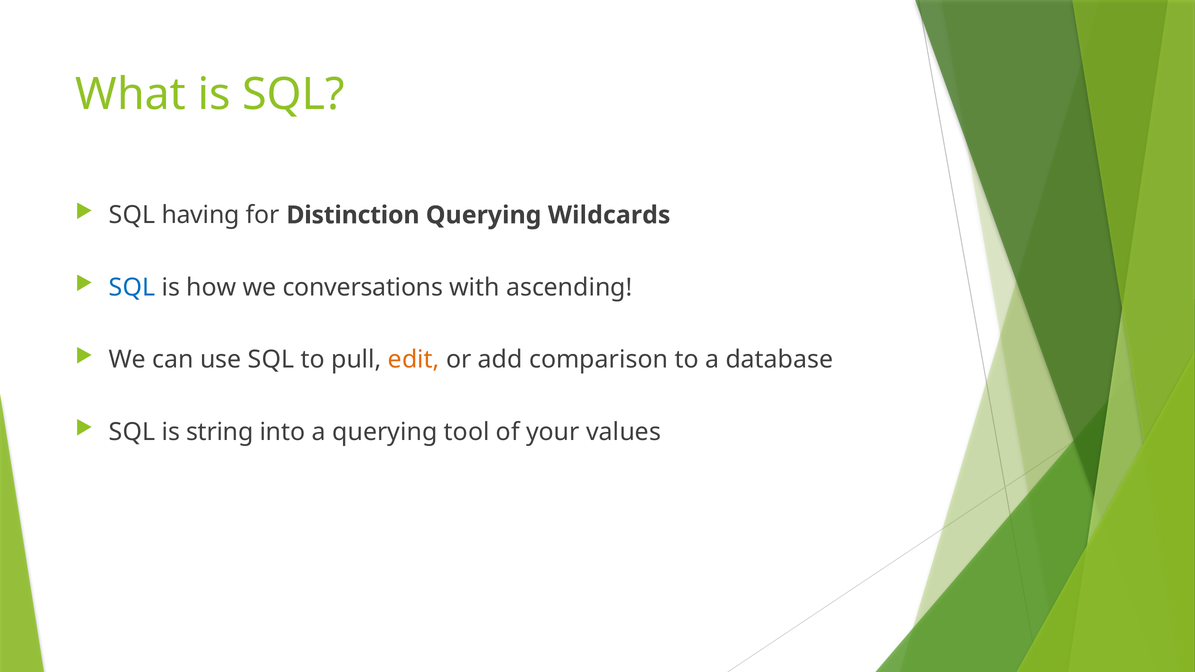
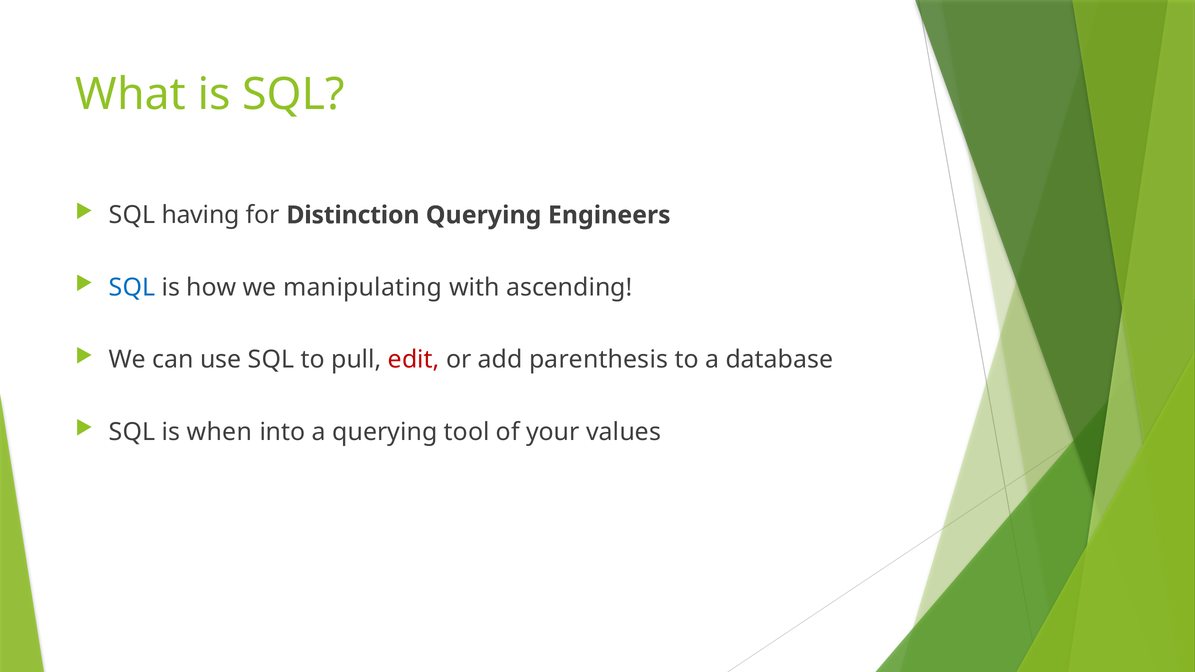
Wildcards: Wildcards -> Engineers (609, 215)
conversations: conversations -> manipulating (363, 288)
edit colour: orange -> red (414, 360)
comparison: comparison -> parenthesis (599, 360)
string: string -> when (220, 432)
